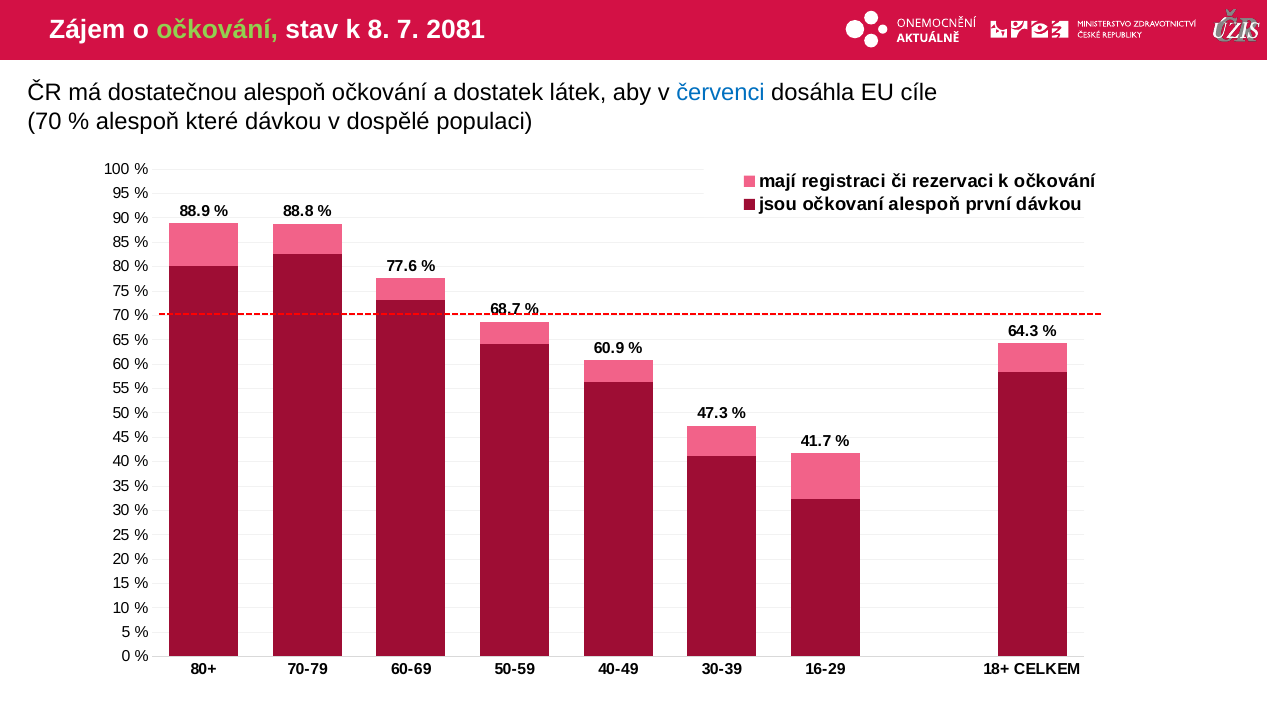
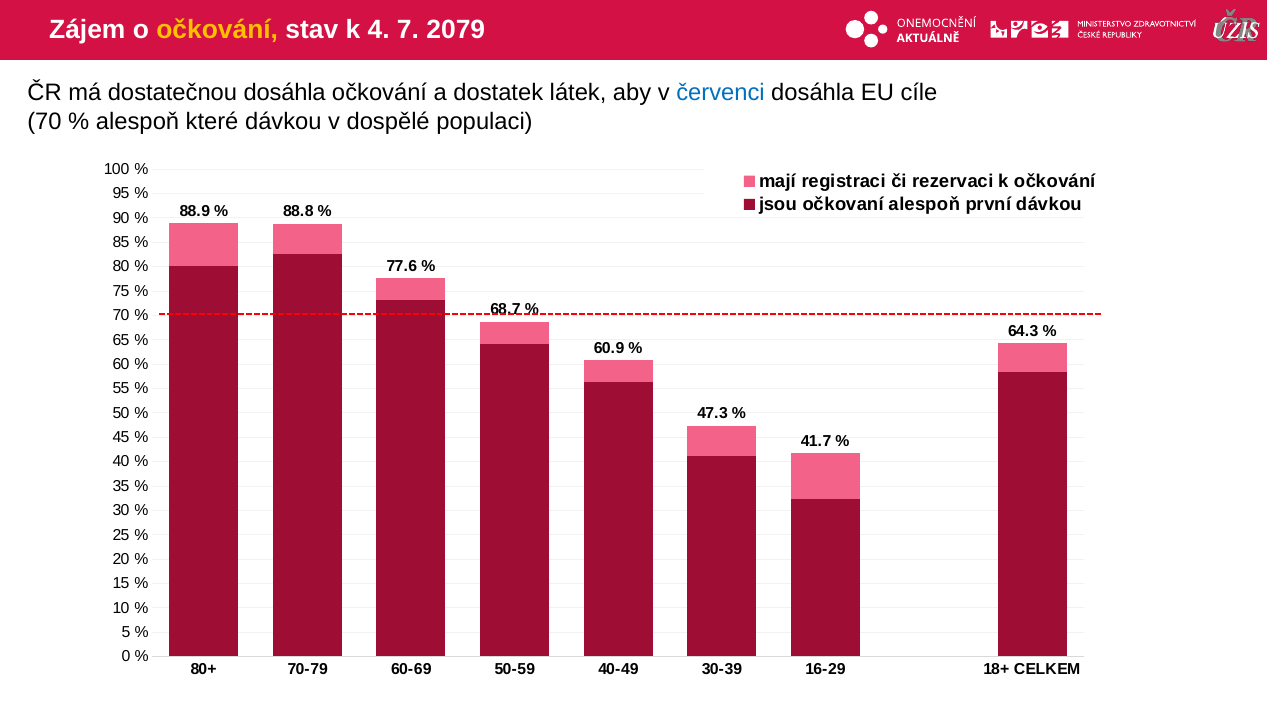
očkování colour: light green -> yellow (217, 30)
8: 8 -> 4 (379, 30)
2081: 2081 -> 2079 (456, 30)
dostatečnou alespoň: alespoň -> dosáhla (285, 93)
